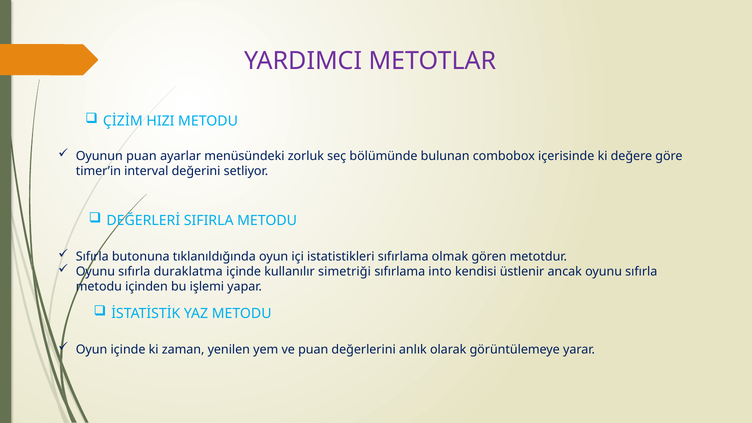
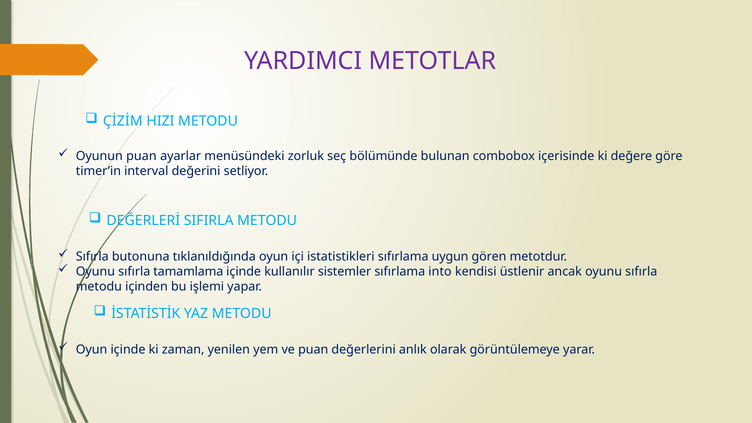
olmak: olmak -> uygun (450, 257)
duraklatma: duraklatma -> tamamlama (188, 272)
simetriği: simetriği -> sistemler (345, 272)
